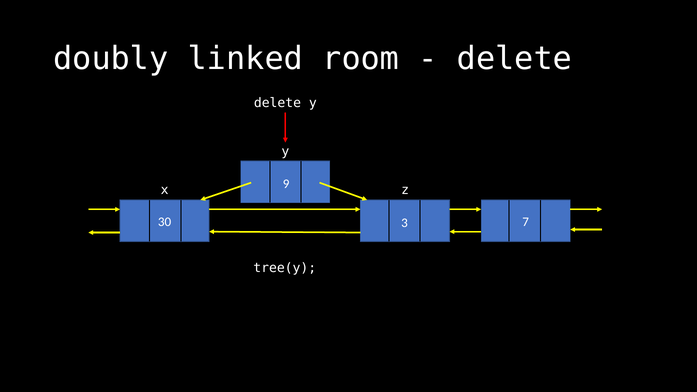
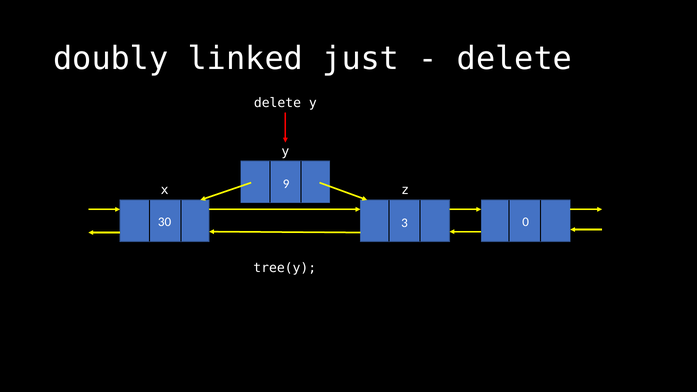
room: room -> just (361, 59)
7: 7 -> 0 (526, 222)
